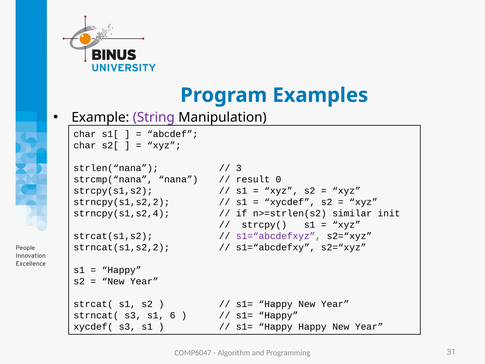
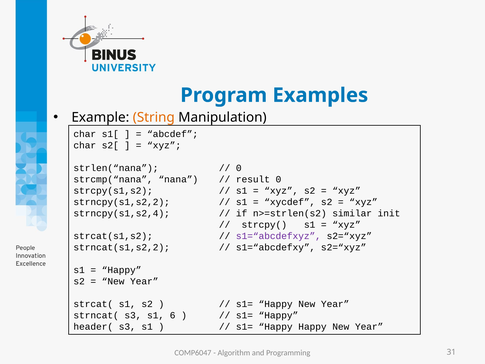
String colour: purple -> orange (154, 117)
3: 3 -> 0 (239, 168)
xycdef(: xycdef( -> header( (93, 327)
